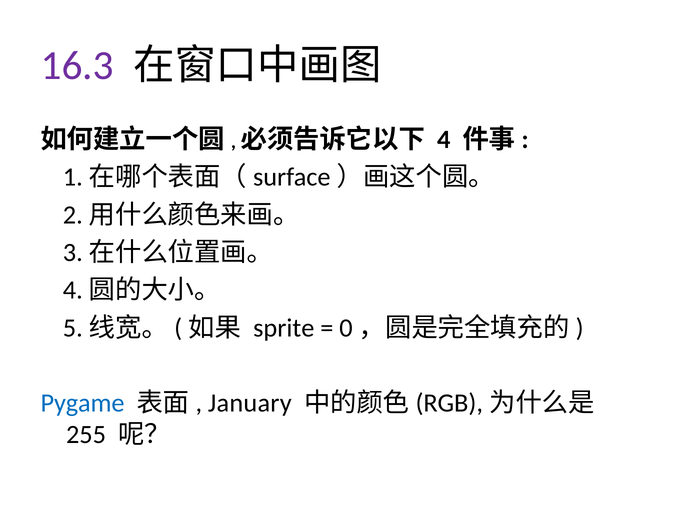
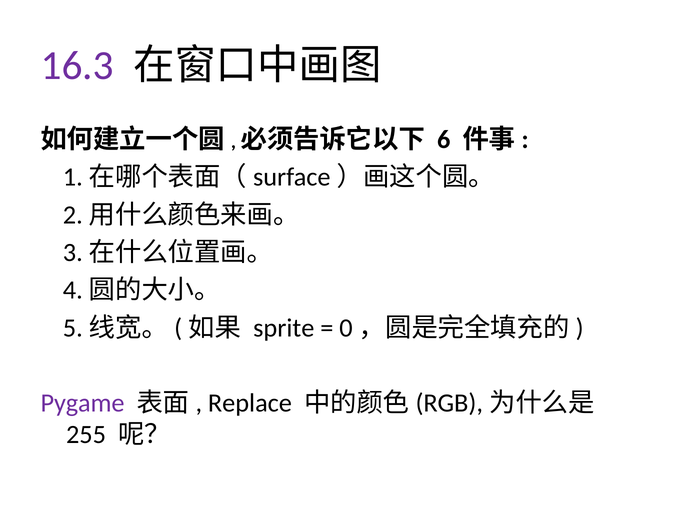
4: 4 -> 6 (444, 140)
Pygame colour: blue -> purple (83, 403)
January: January -> Replace (250, 403)
